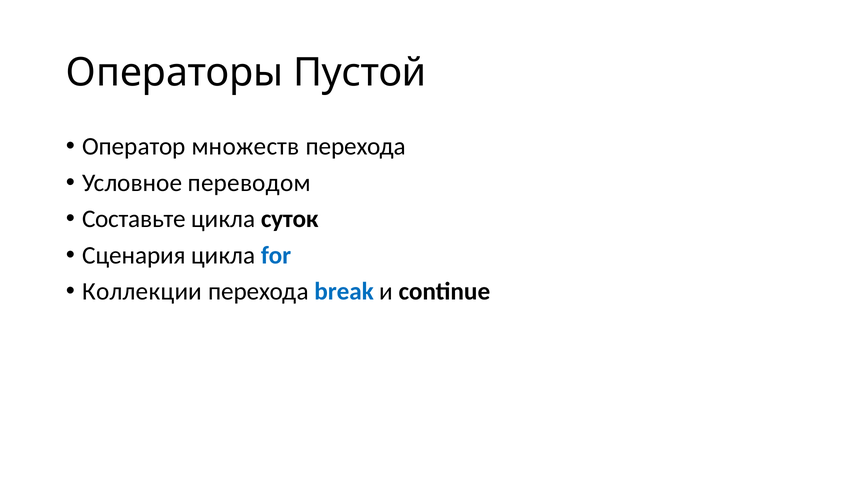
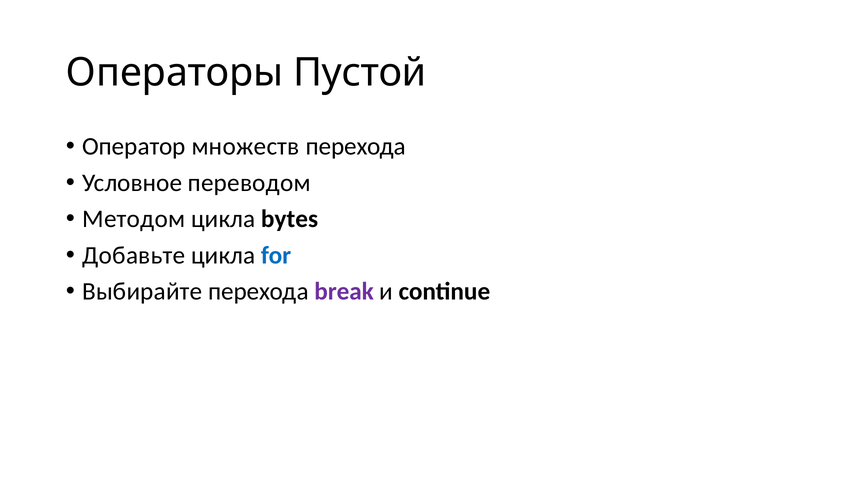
Составьте: Составьте -> Методом (134, 219)
суток: суток -> bytes (290, 219)
Сценария: Сценария -> Добавьте (134, 255)
Коллекции: Коллекции -> Выбирайте (142, 291)
break colour: blue -> purple (344, 291)
